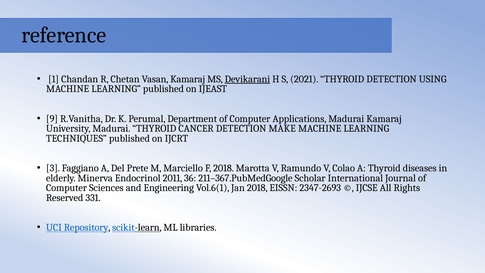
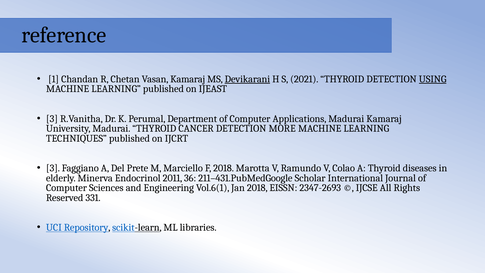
USING underline: none -> present (433, 79)
9: 9 -> 3 (52, 119)
MAKE: MAKE -> MORE (282, 128)
211–367.PubMedGoogle: 211–367.PubMedGoogle -> 211–431.PubMedGoogle (245, 178)
